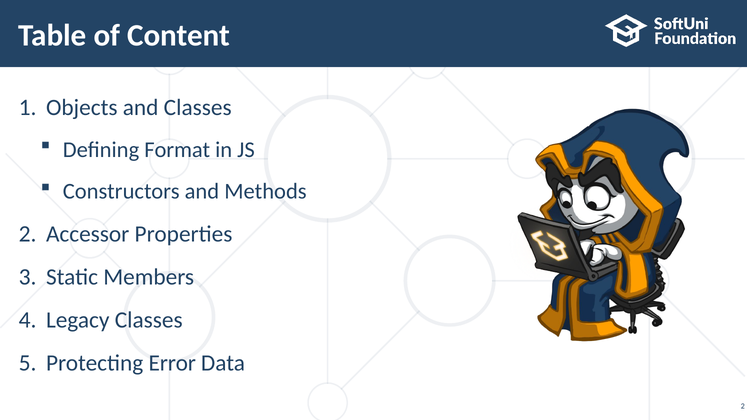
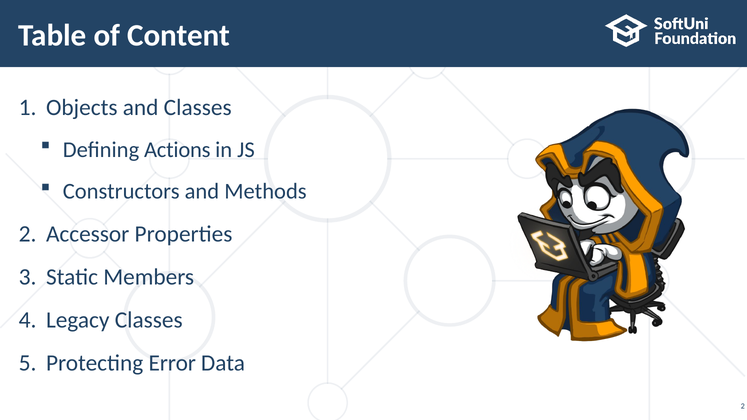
Format: Format -> Actions (177, 150)
